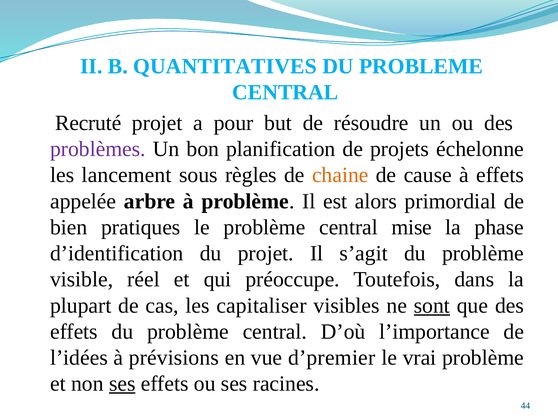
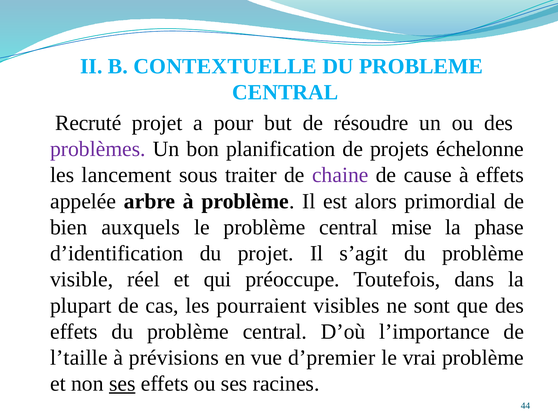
QUANTITATIVES: QUANTITATIVES -> CONTEXTUELLE (225, 66)
règles: règles -> traiter (251, 175)
chaine colour: orange -> purple (340, 175)
pratiques: pratiques -> auxquels (141, 227)
capitaliser: capitaliser -> pourraient (262, 305)
sont underline: present -> none (432, 305)
l’idées: l’idées -> l’taille (79, 357)
